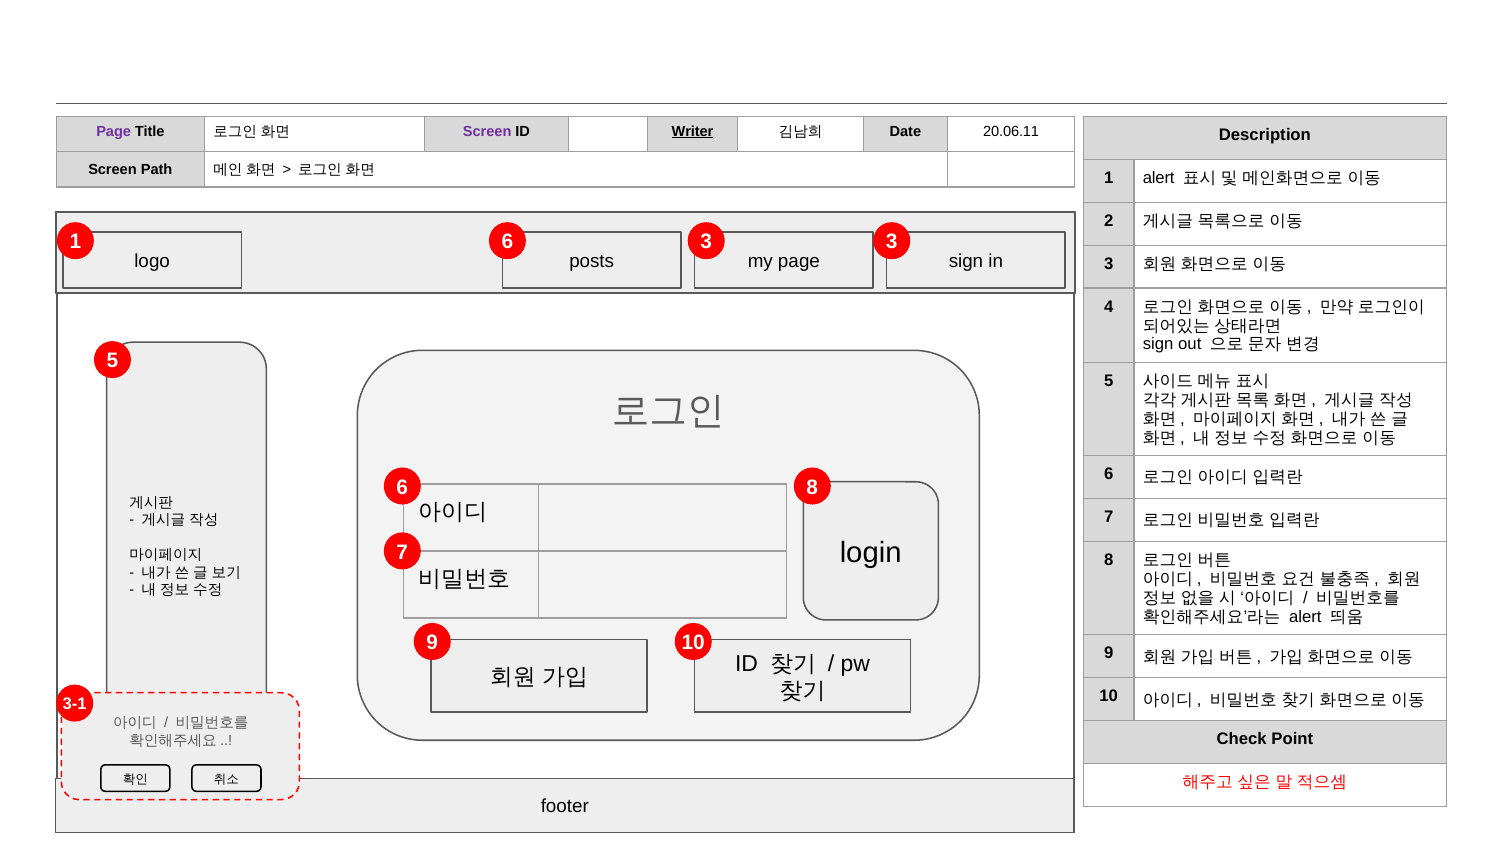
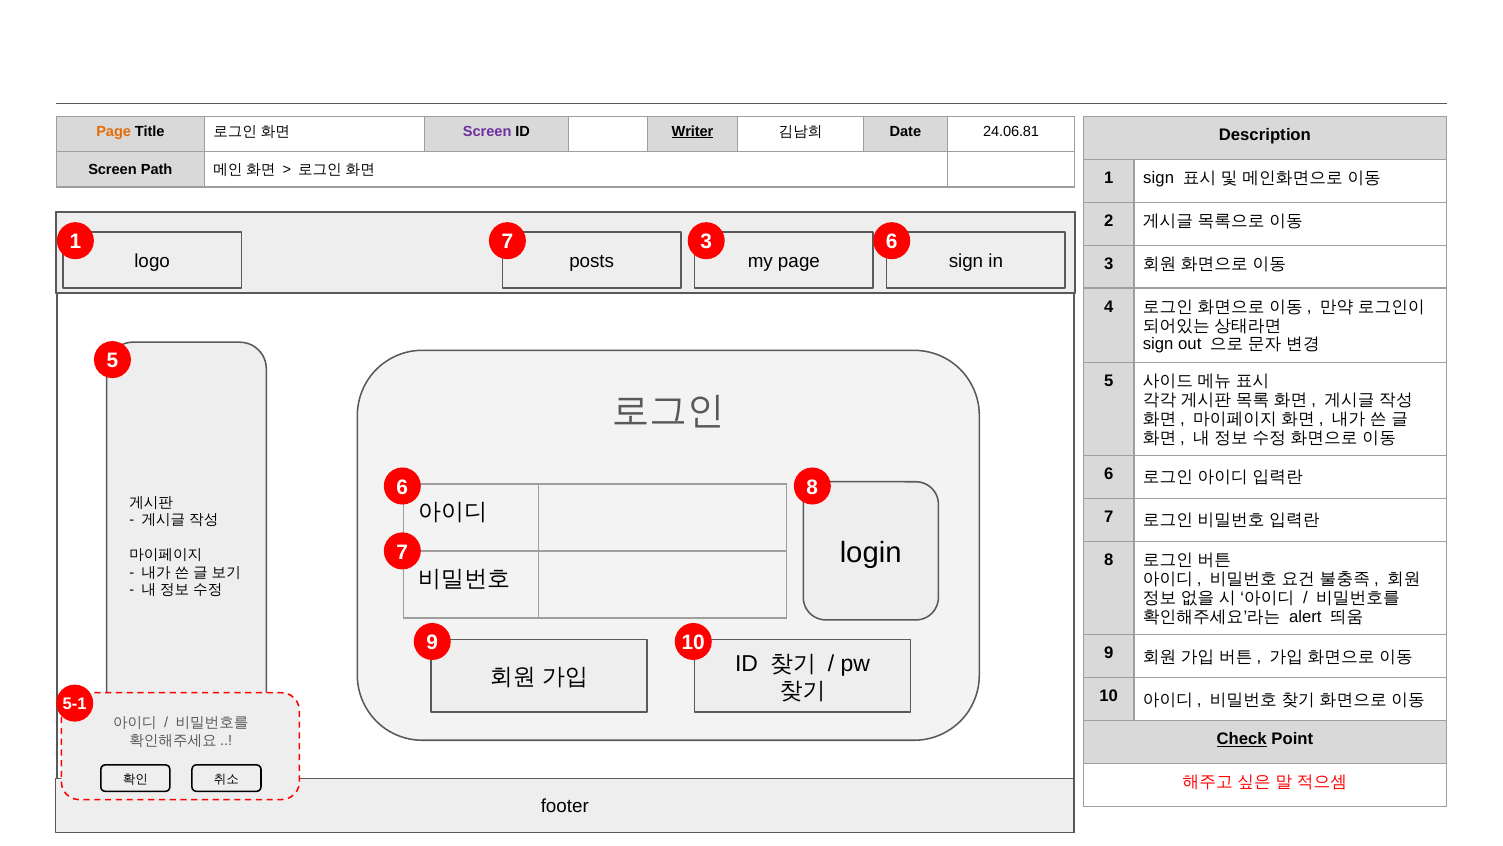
Page colour: purple -> orange (114, 131)
20.06.11: 20.06.11 -> 24.06.81 (1011, 131)
1 alert: alert -> sign (1159, 178)
6: 6 -> 7 (507, 242)
3: 3 -> 6 (892, 242)
3-1: 3-1 -> 5-1 (75, 704)
Check underline: none -> present (1242, 739)
